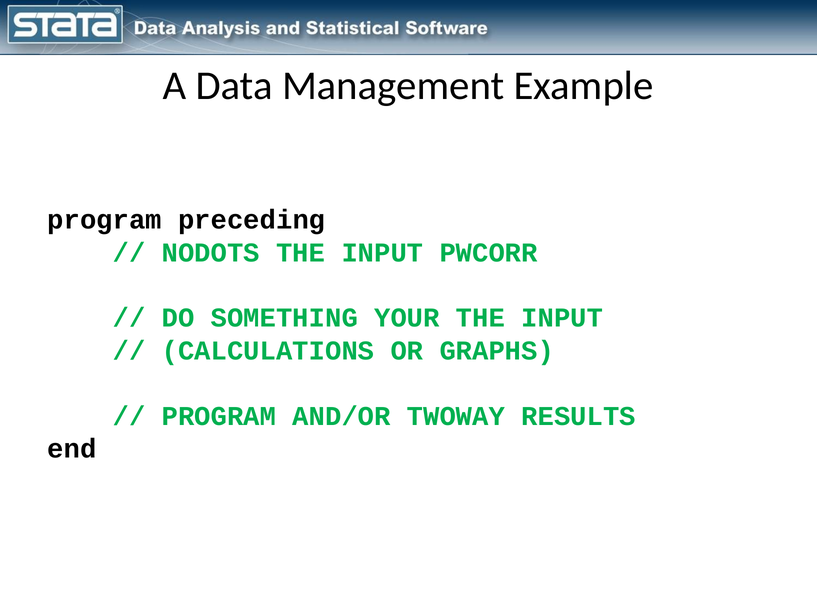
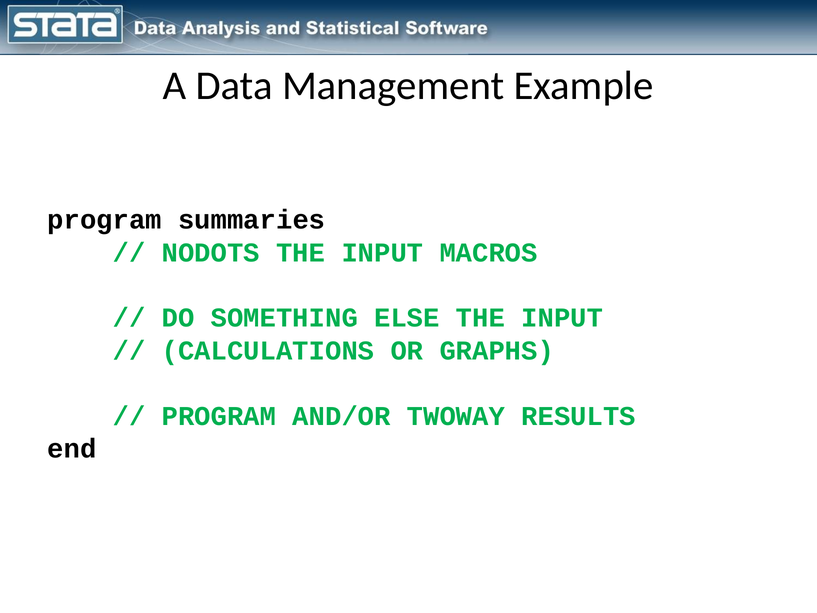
preceding: preceding -> summaries (252, 220)
PWCORR: PWCORR -> MACROS (489, 252)
YOUR: YOUR -> ELSE (407, 318)
